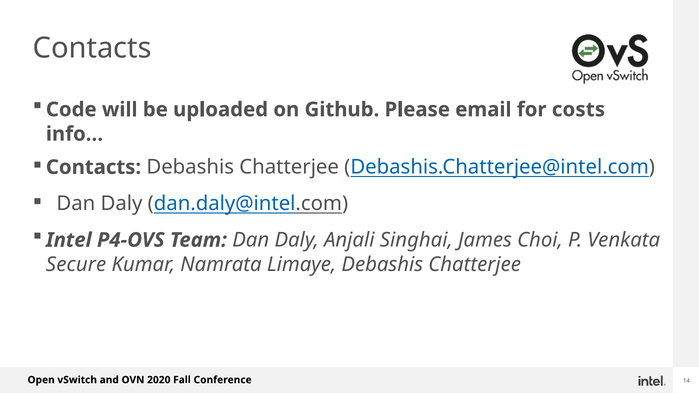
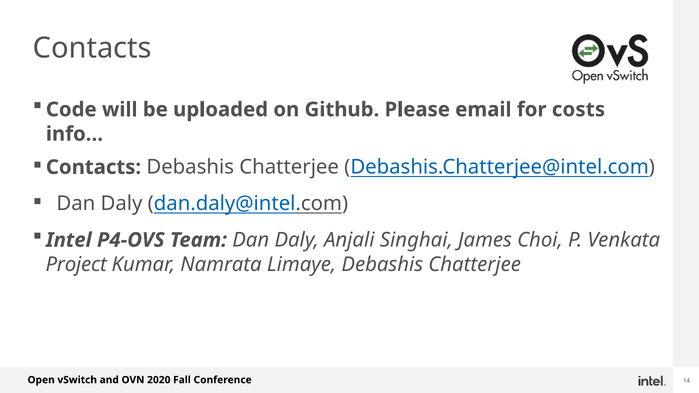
Secure: Secure -> Project (76, 265)
